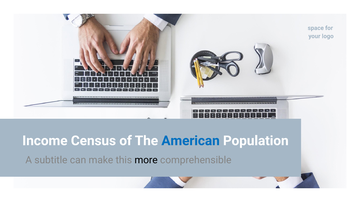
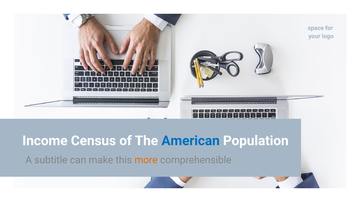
more colour: black -> orange (146, 160)
